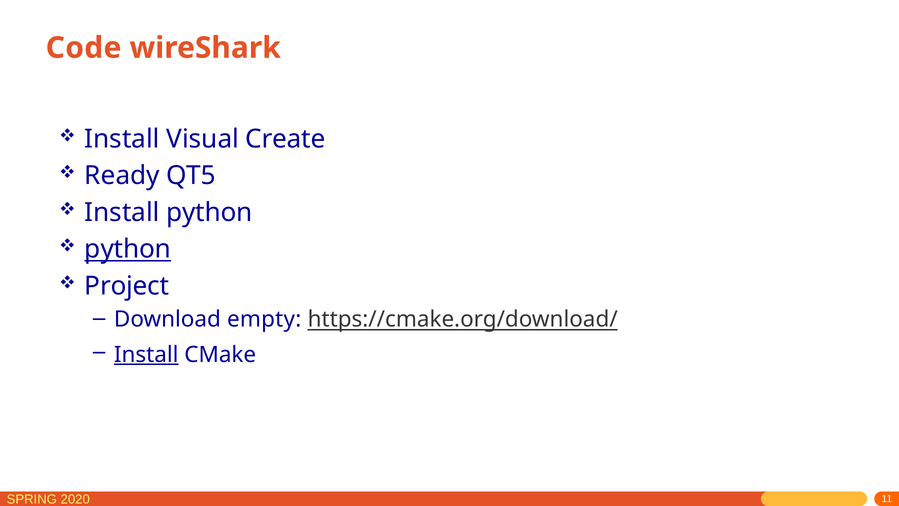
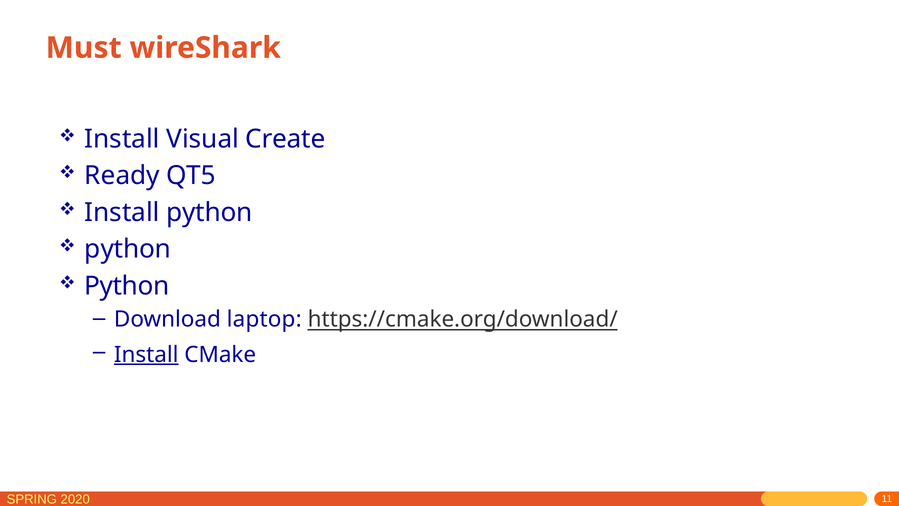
Code: Code -> Must (84, 48)
python underline: present -> none (128, 249)
Project: Project -> Python (127, 286)
empty: empty -> laptop (264, 319)
